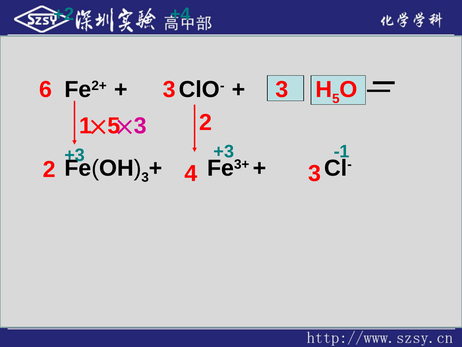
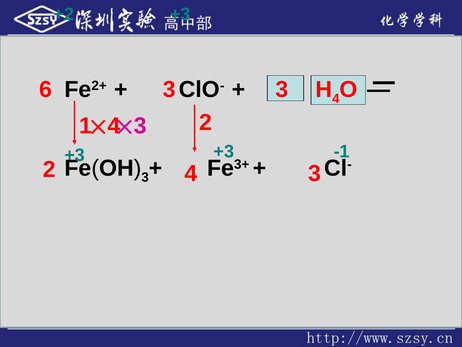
+4: +4 -> +3 (180, 14)
5: 5 -> 4 (336, 98)
5: 5 -> 4 (114, 126)
